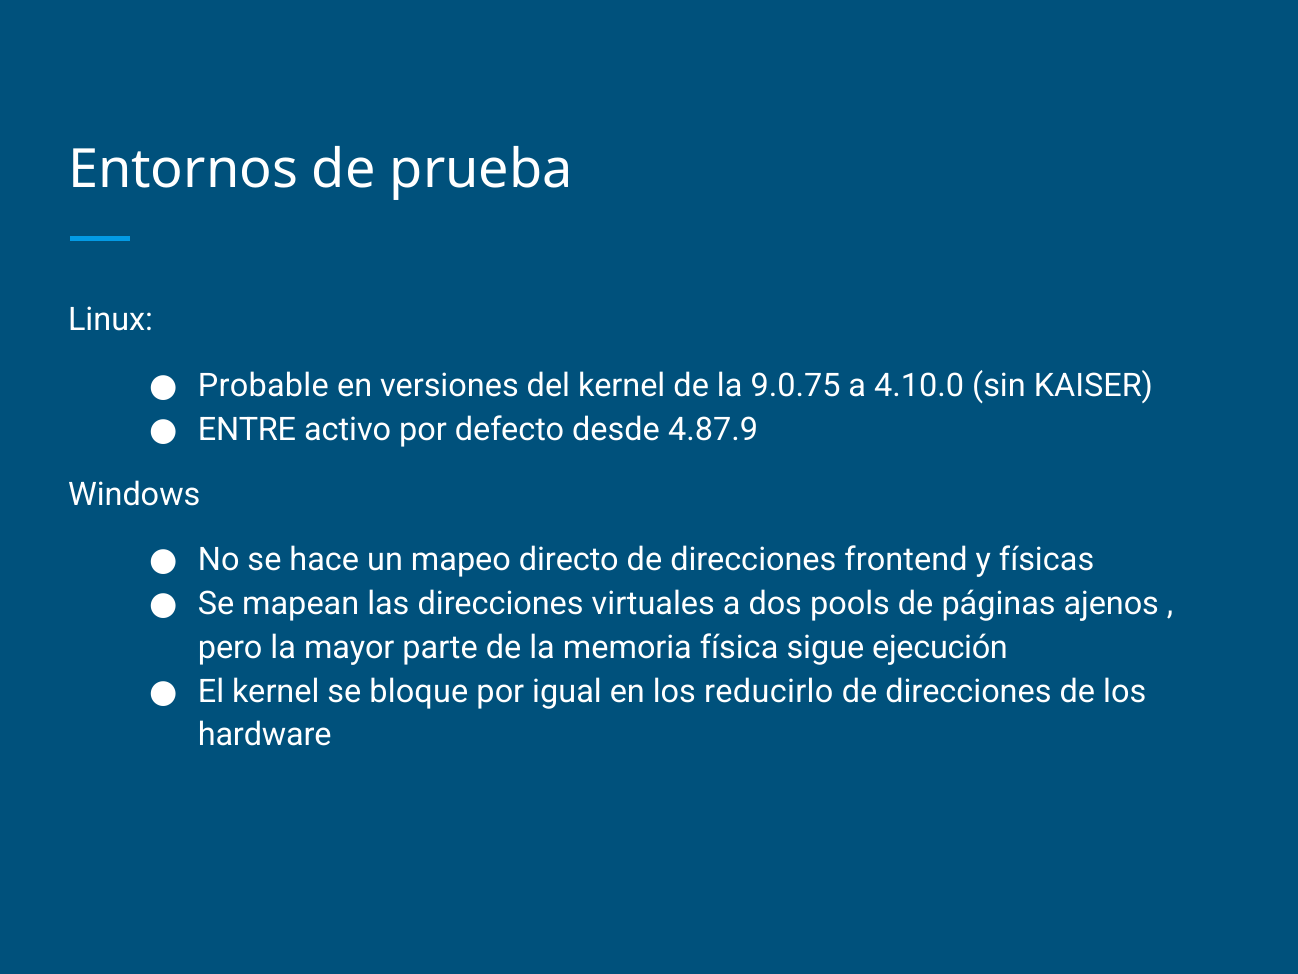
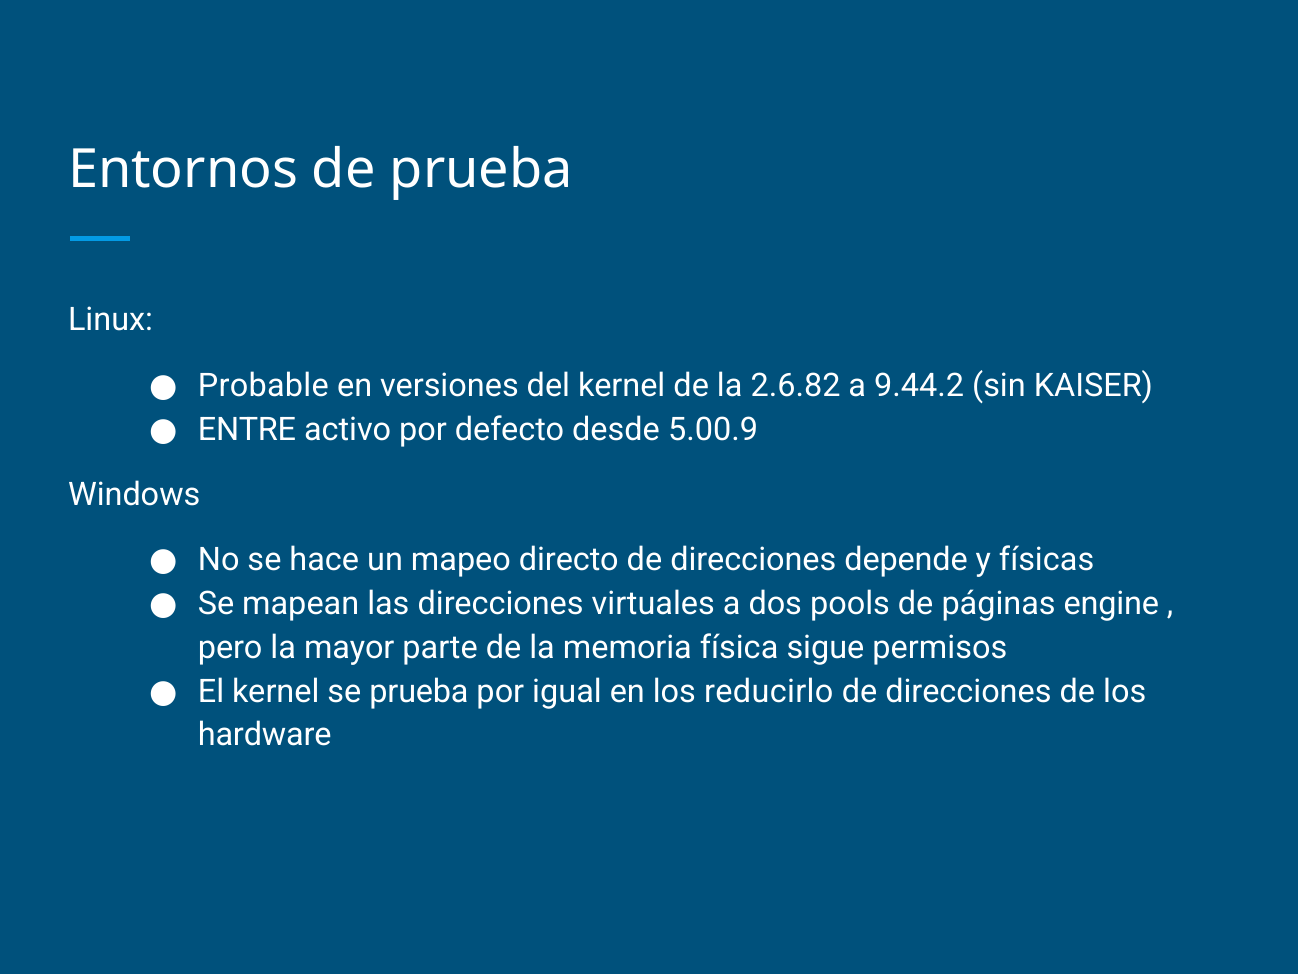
9.0.75: 9.0.75 -> 2.6.82 (796, 385)
4.10.0: 4.10.0 -> 9.44.2 (919, 385)
4.87.9: 4.87.9 -> 5.00.9 (713, 429)
frontend: frontend -> depende (906, 560)
ajenos: ajenos -> engine (1111, 604)
ejecución: ejecución -> permisos (940, 647)
se bloque: bloque -> prueba (419, 691)
